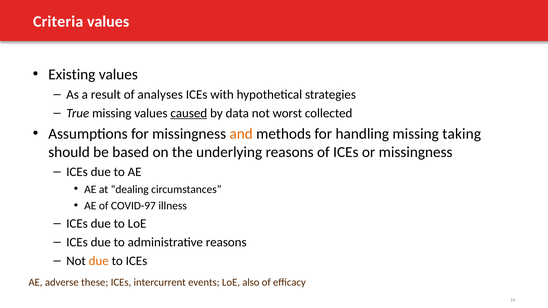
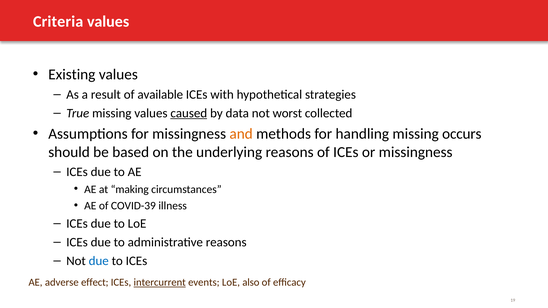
analyses: analyses -> available (160, 95)
taking: taking -> occurs (462, 134)
dealing: dealing -> making (130, 189)
COVID-97: COVID-97 -> COVID-39 (133, 206)
due colour: orange -> blue (99, 261)
these: these -> effect (95, 283)
intercurrent underline: none -> present (160, 283)
